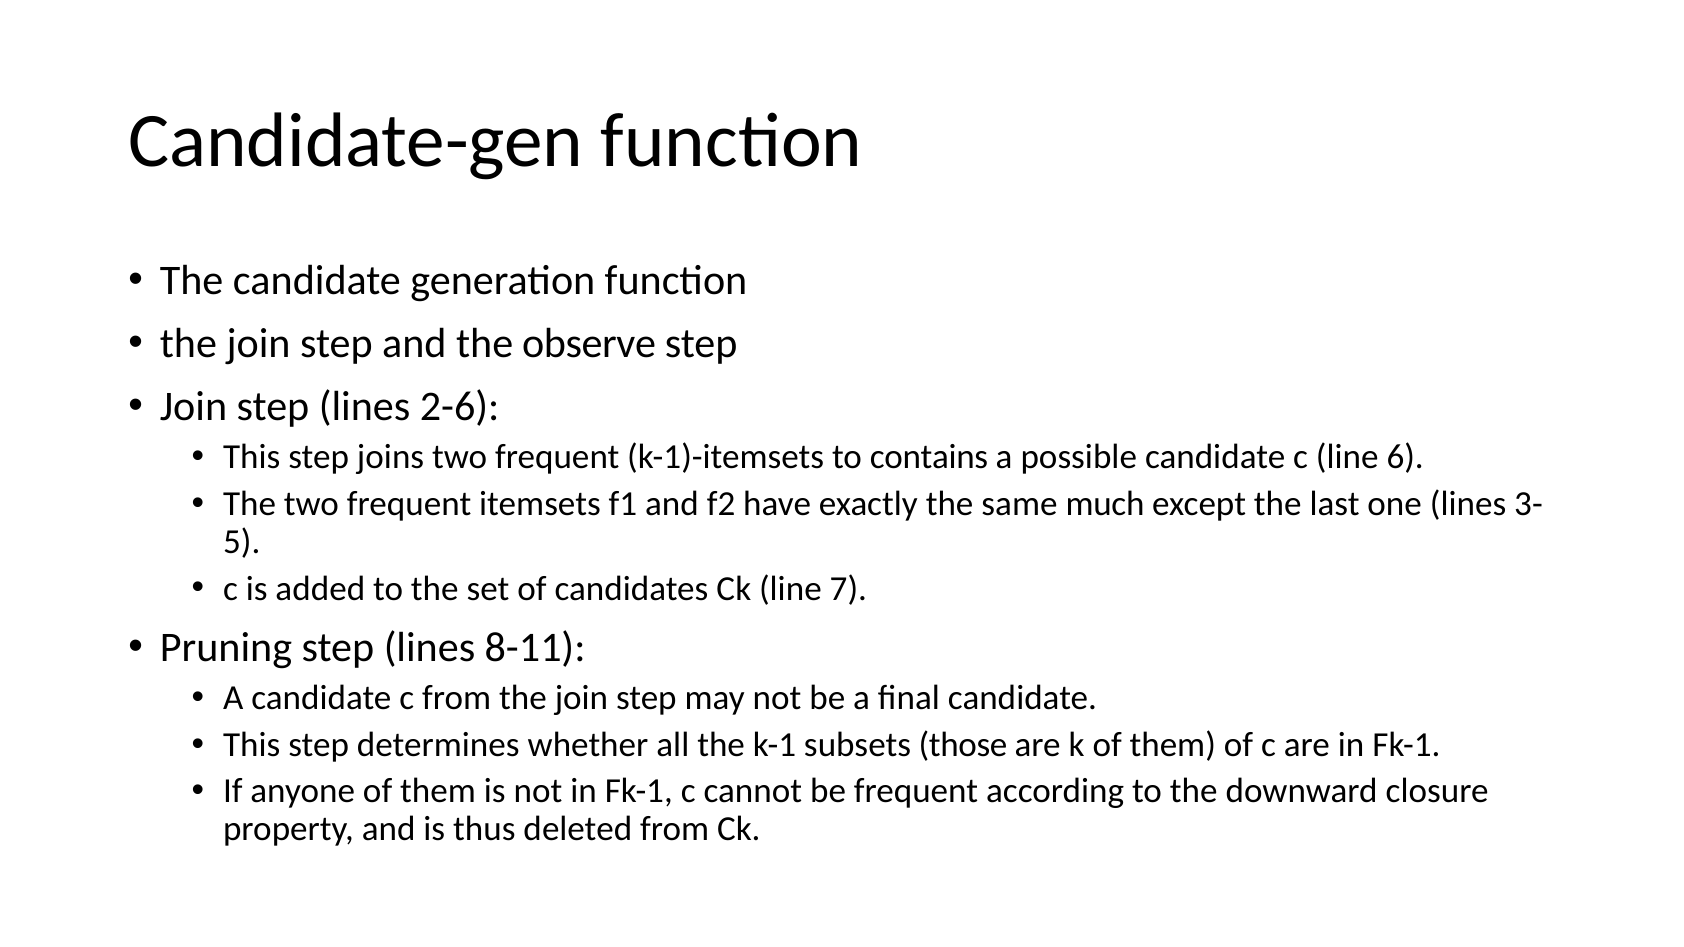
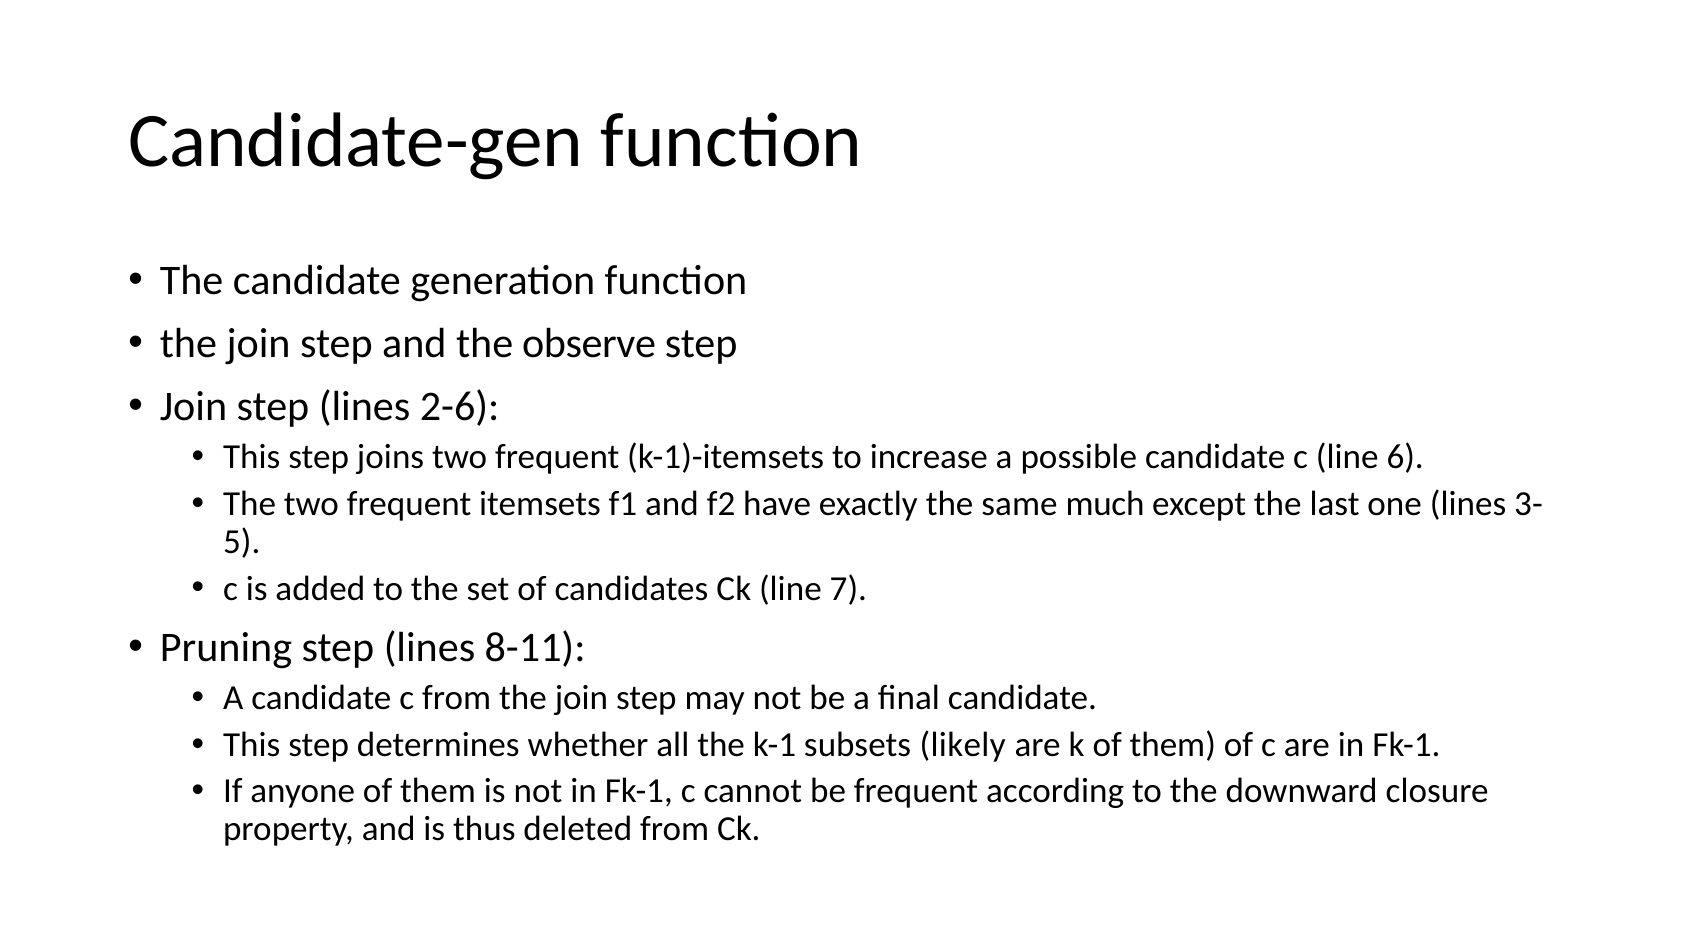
contains: contains -> increase (929, 457)
those: those -> likely (963, 745)
